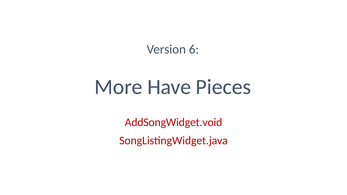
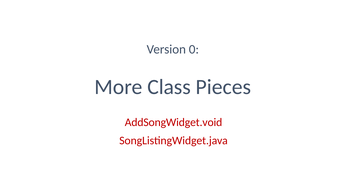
6: 6 -> 0 (194, 49)
Have: Have -> Class (169, 87)
